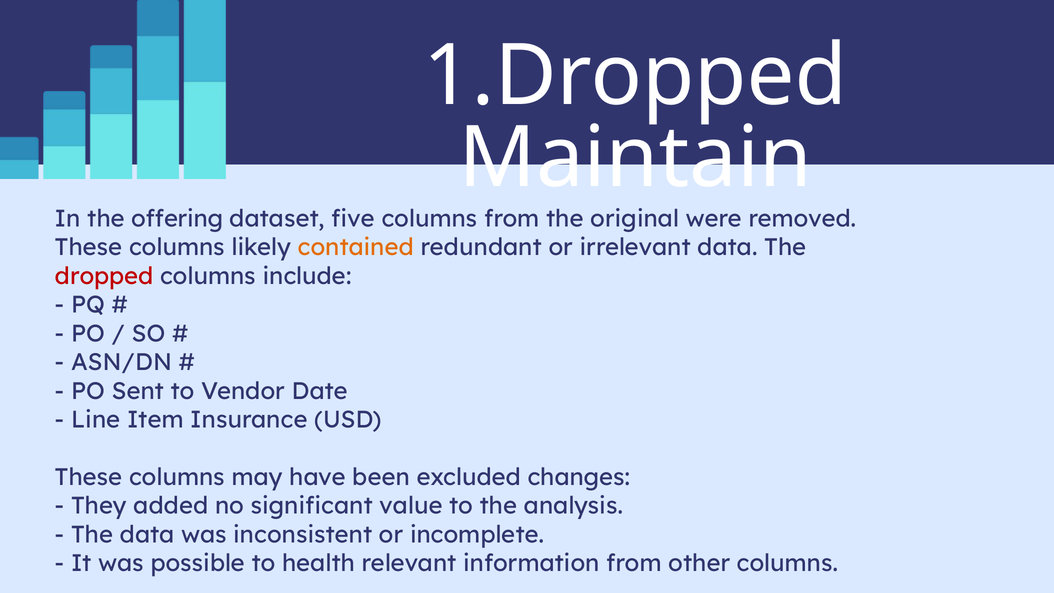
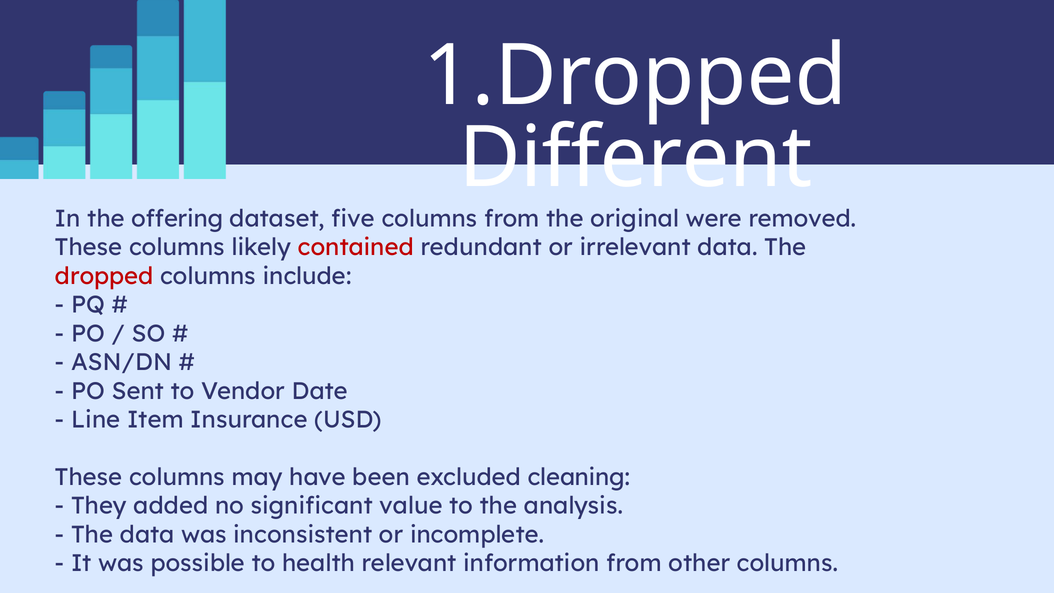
Maintain: Maintain -> Different (636, 158)
contained colour: orange -> red (356, 247)
changes: changes -> cleaning (579, 477)
